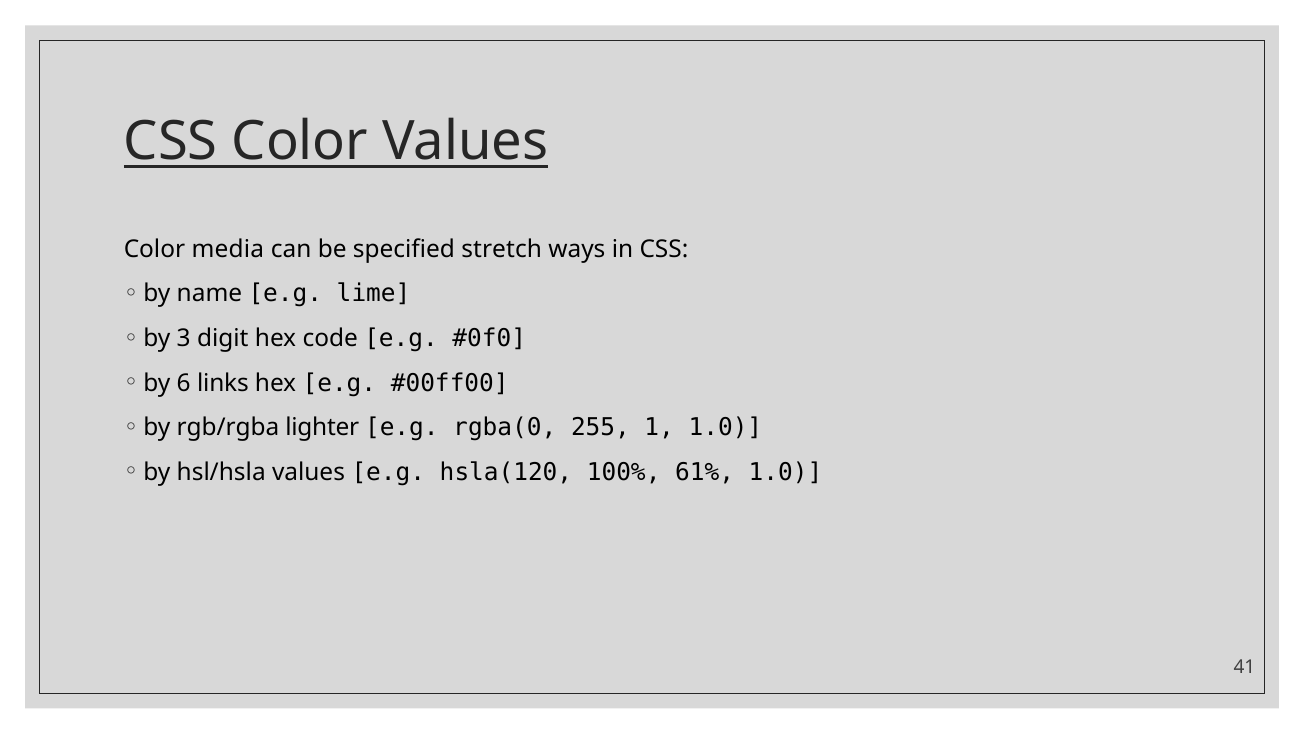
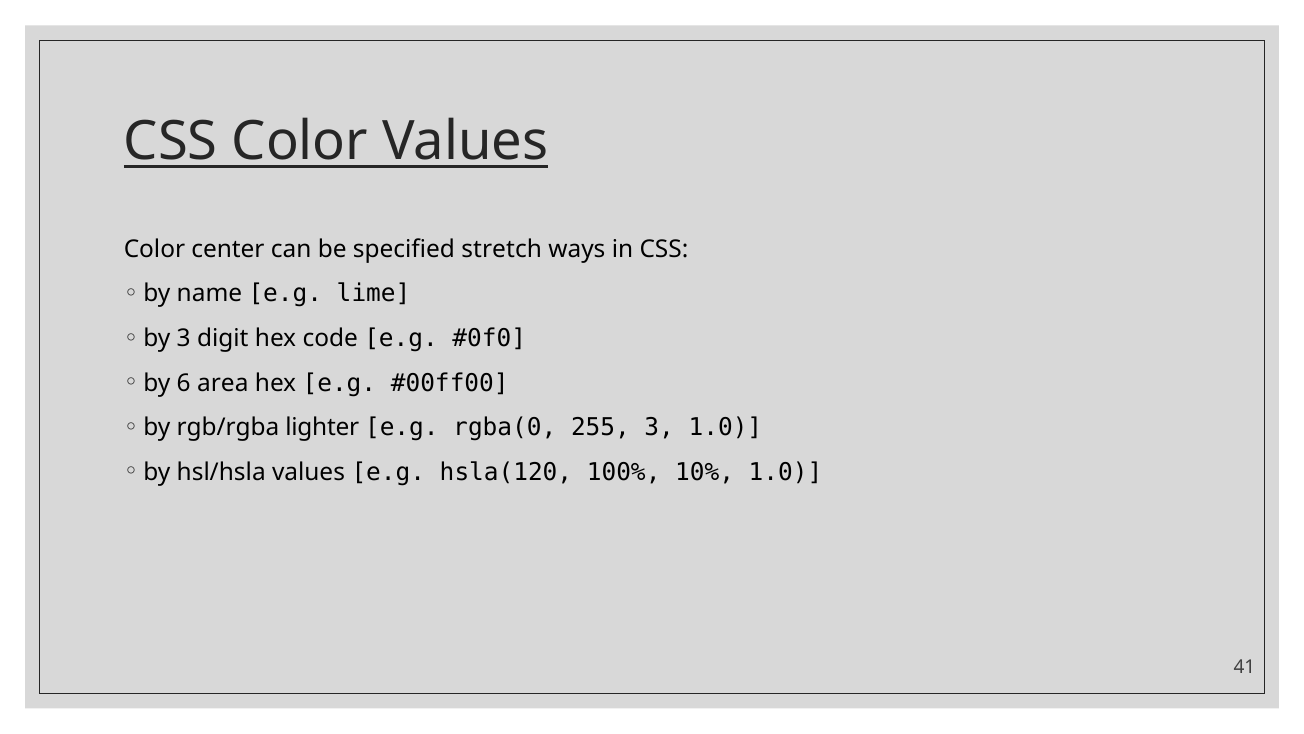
media: media -> center (228, 249)
links: links -> area (223, 383)
255 1: 1 -> 3 (659, 427)
61%: 61% -> 10% (705, 472)
